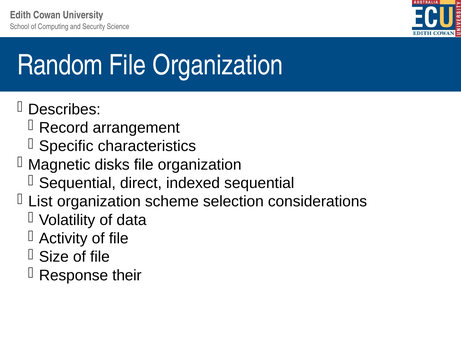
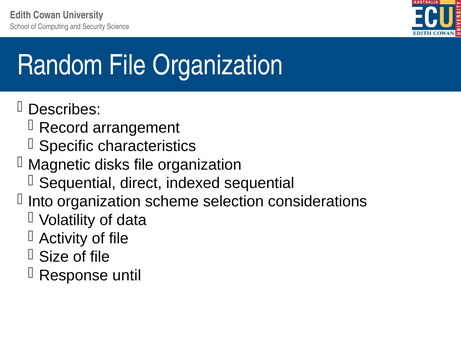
List: List -> Into (41, 201)
their: their -> until (127, 275)
